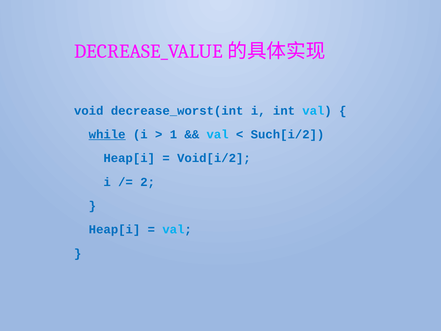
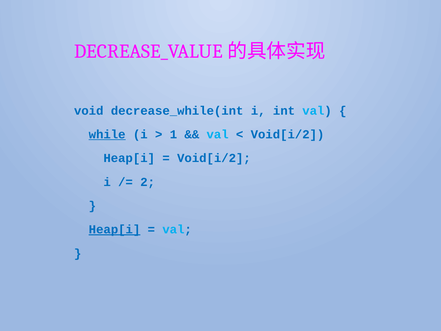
decrease_worst(int: decrease_worst(int -> decrease_while(int (177, 111)
Such[i/2: Such[i/2 -> Void[i/2 (288, 134)
Heap[i underline: none -> present (115, 229)
